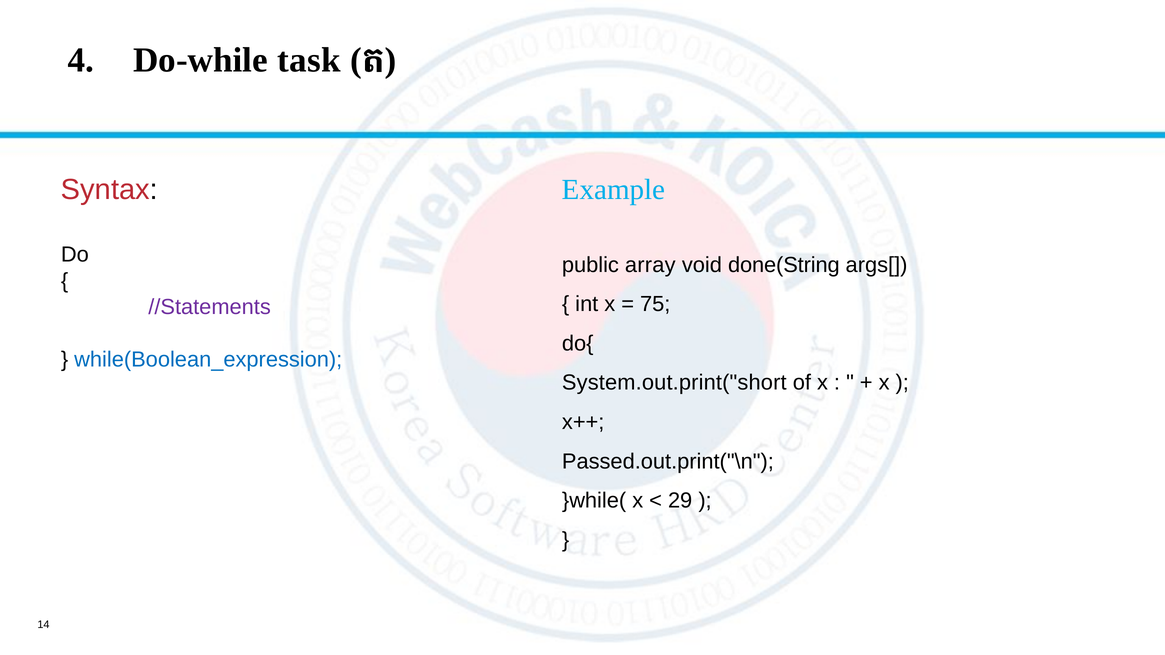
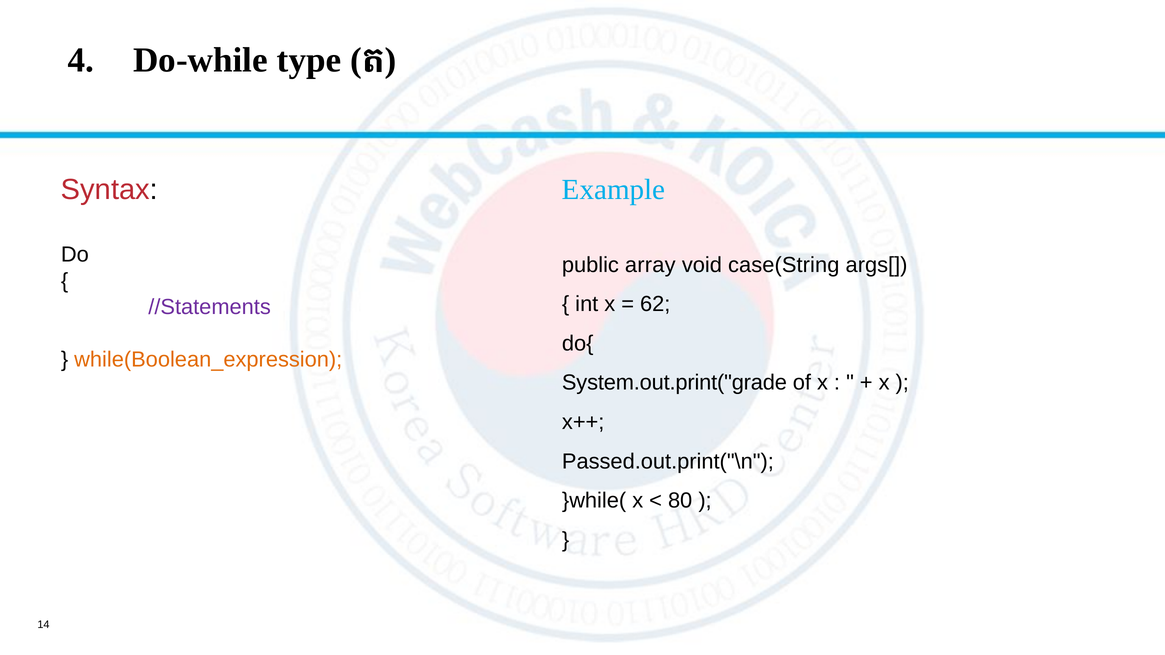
task: task -> type (309, 60)
done(String: done(String -> case(String (784, 265)
75: 75 -> 62 (655, 304)
while(Boolean_expression colour: blue -> orange (208, 360)
System.out.print("short: System.out.print("short -> System.out.print("grade (674, 383)
29: 29 -> 80 (680, 501)
